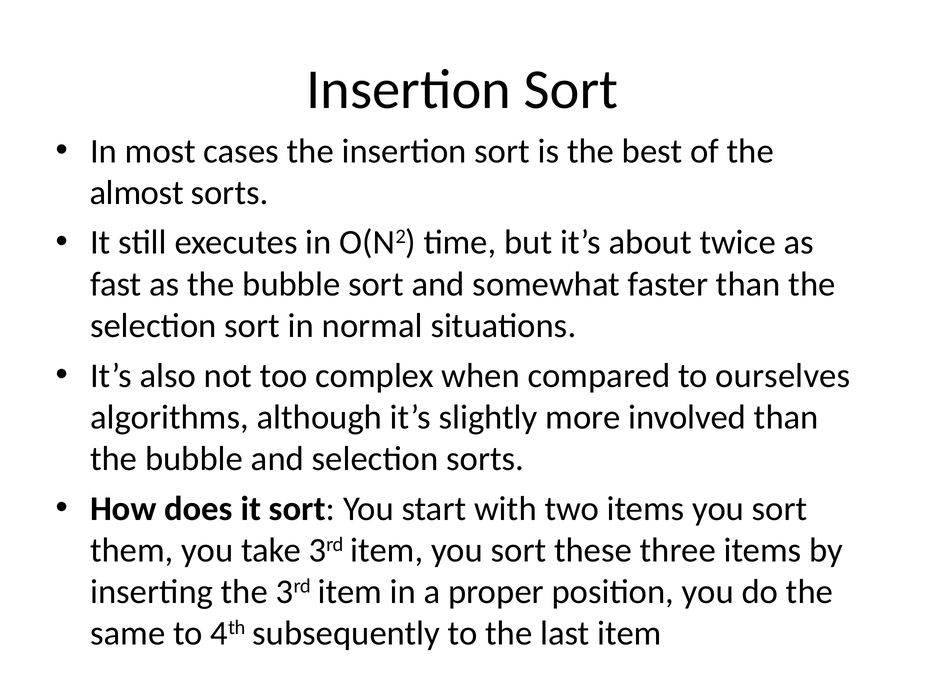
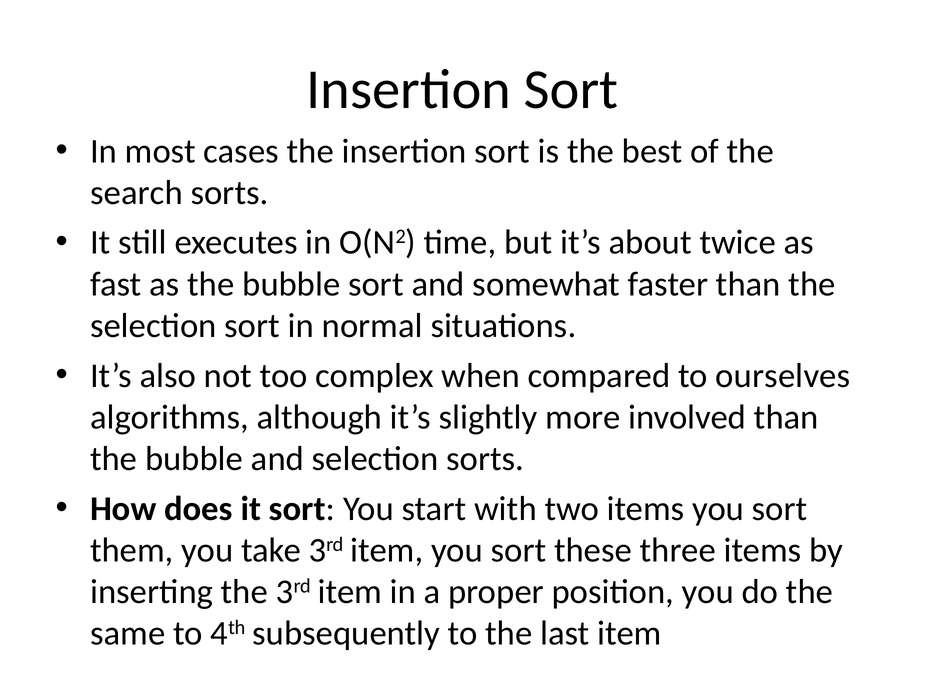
almost: almost -> search (136, 193)
